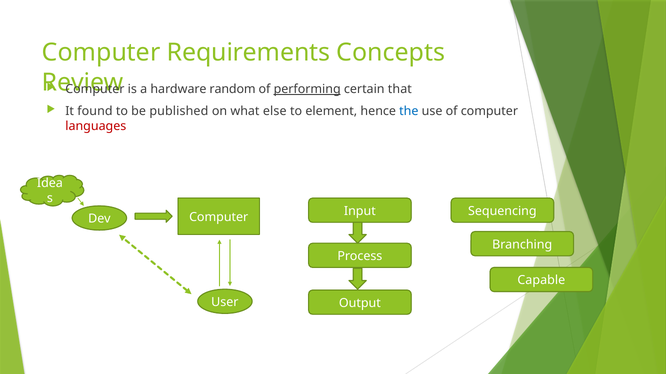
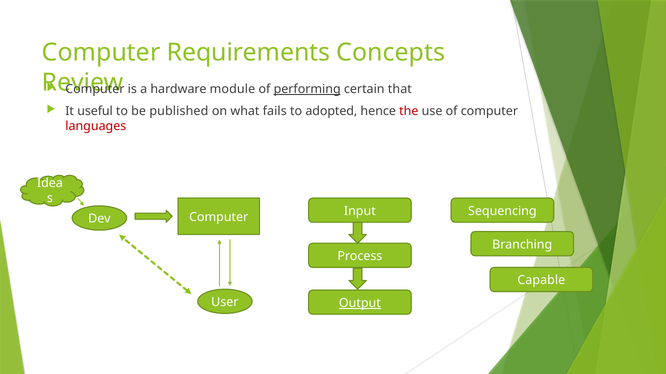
random: random -> module (232, 89)
found: found -> useful (95, 111)
else: else -> fails (275, 111)
element: element -> adopted (331, 111)
the colour: blue -> red (409, 111)
Output underline: none -> present (360, 304)
